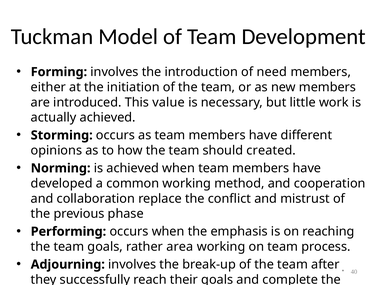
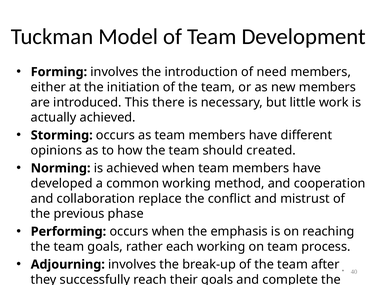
value: value -> there (169, 102)
area: area -> each (180, 247)
